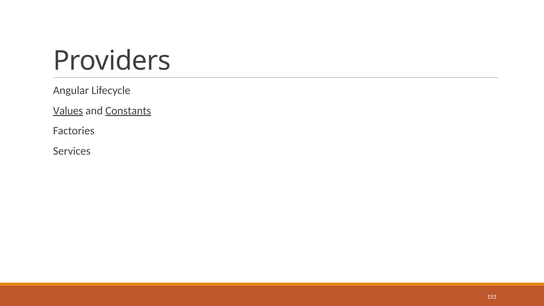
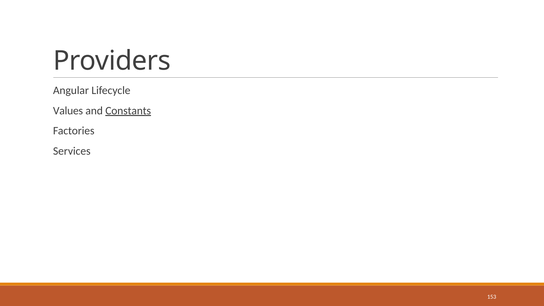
Values underline: present -> none (68, 111)
